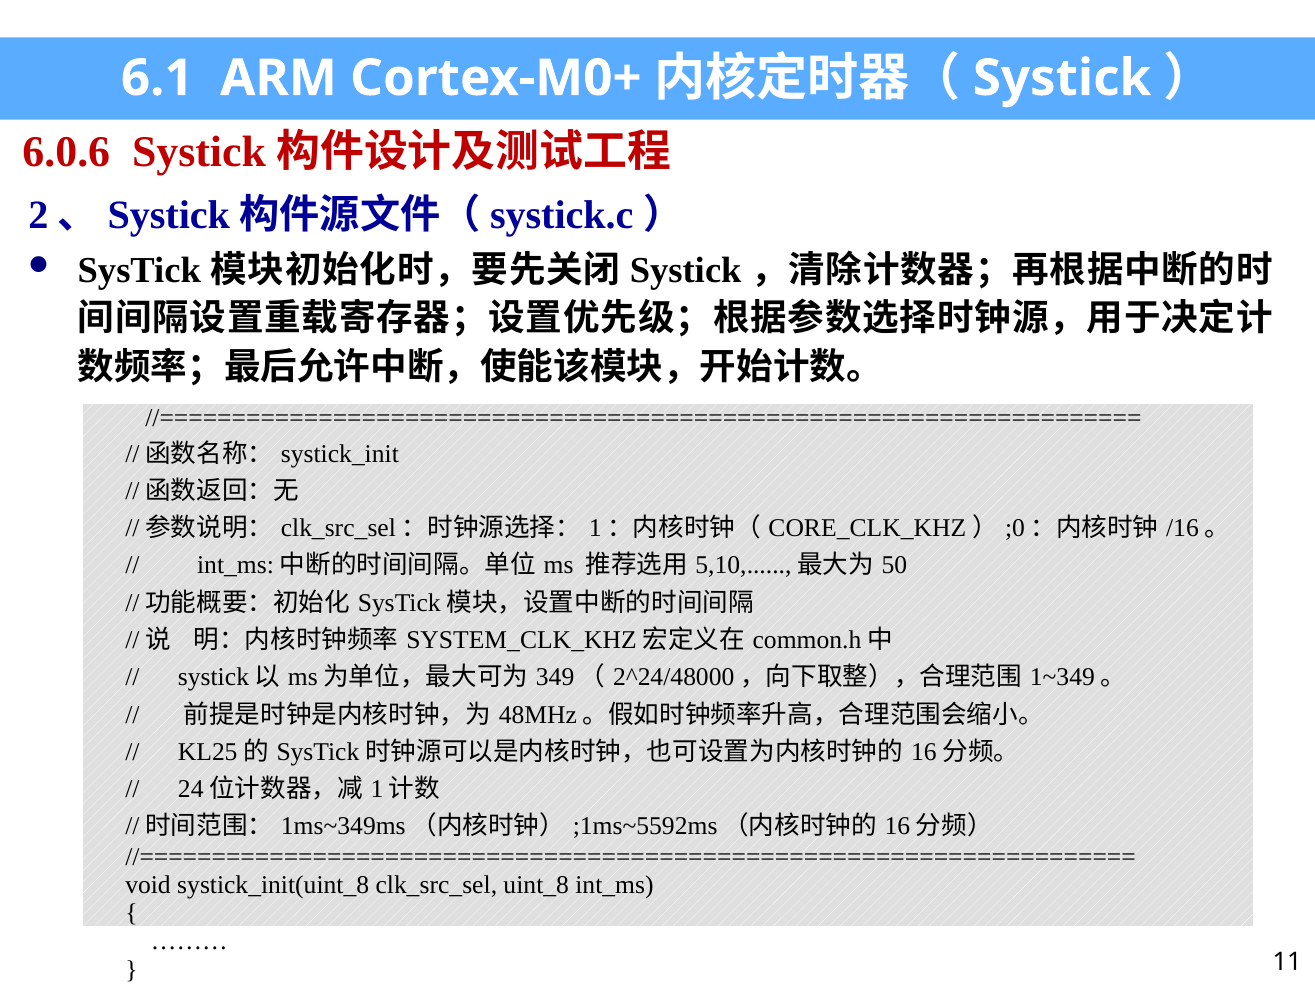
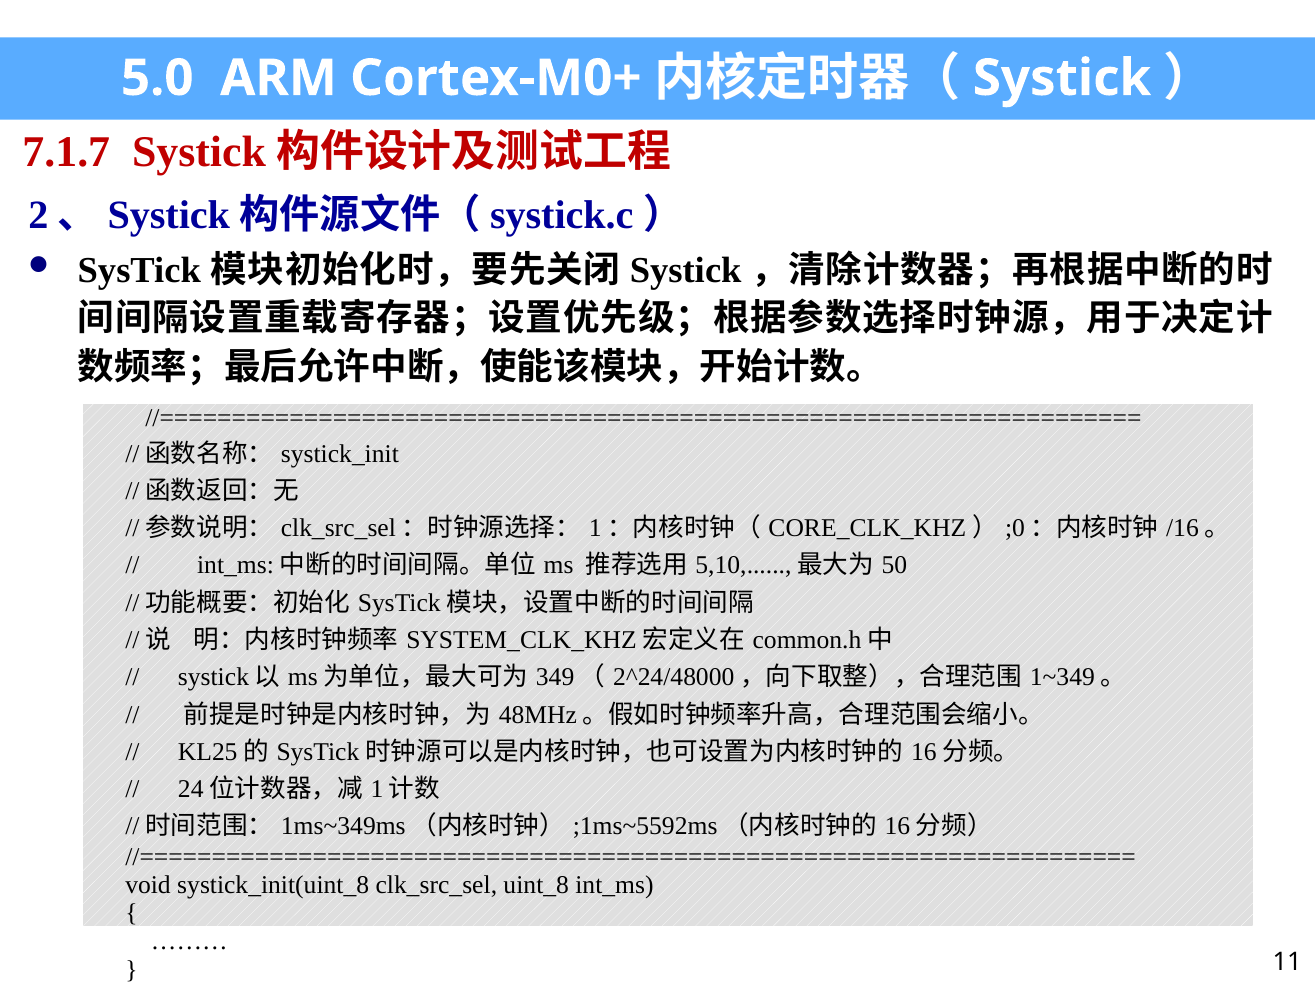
6.1: 6.1 -> 5.0 (157, 78)
6.0.6: 6.0.6 -> 7.1.7 (66, 152)
